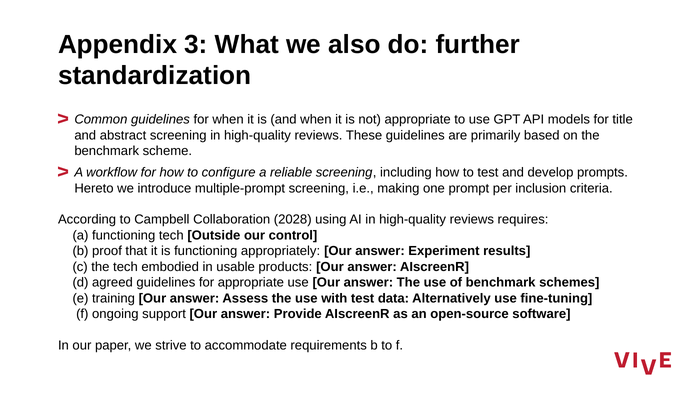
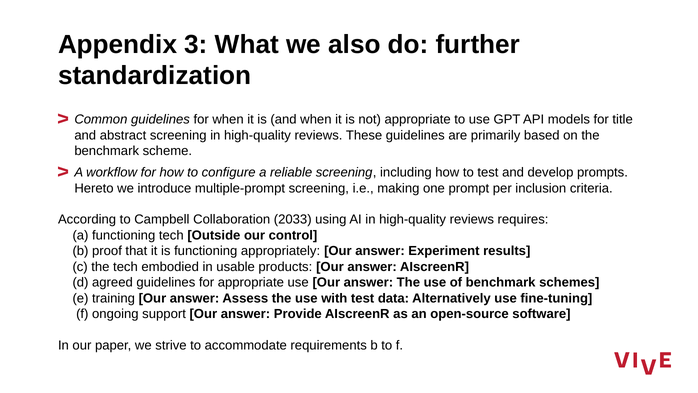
2028: 2028 -> 2033 (293, 219)
